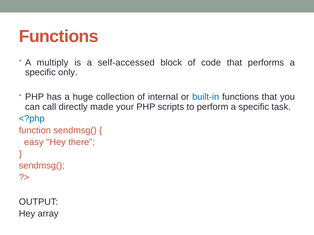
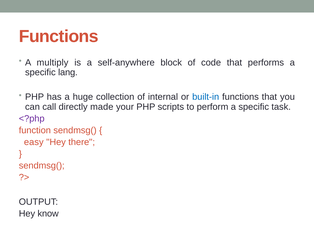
self-accessed: self-accessed -> self-anywhere (126, 63)
only: only -> lang (68, 73)
<?php colour: blue -> purple (32, 119)
array: array -> know (48, 214)
